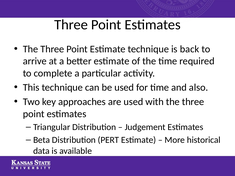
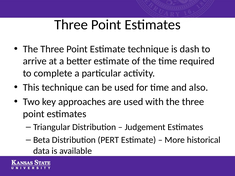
back: back -> dash (190, 49)
